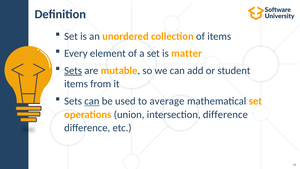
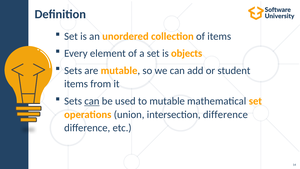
matter: matter -> objects (187, 53)
Sets underline: present -> none (73, 70)
to average: average -> mutable (167, 101)
